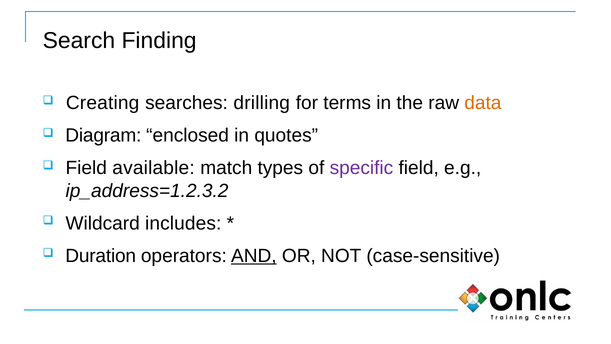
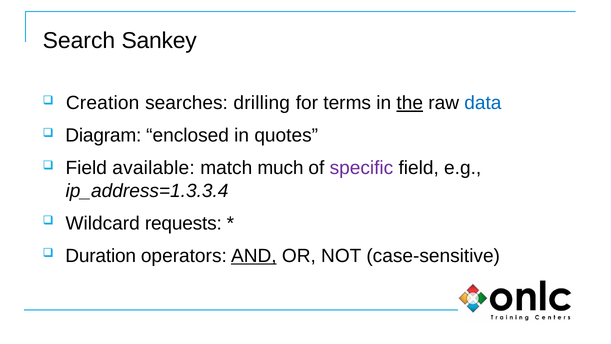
Finding: Finding -> Sankey (159, 41)
Creating: Creating -> Creation (103, 103)
the underline: none -> present (410, 103)
data colour: orange -> blue (483, 103)
types: types -> much (280, 168)
ip_address=1.2.3.2: ip_address=1.2.3.2 -> ip_address=1.3.3.4 (147, 191)
includes: includes -> requests (183, 223)
